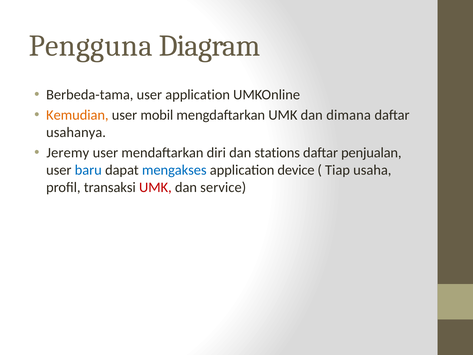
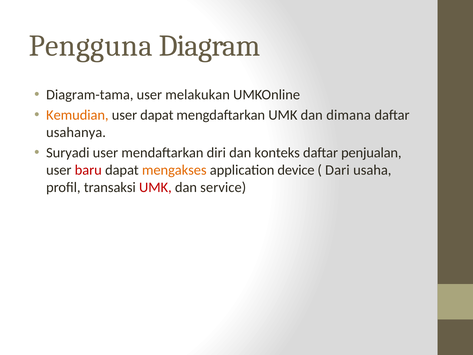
Berbeda-tama: Berbeda-tama -> Diagram-tama (90, 95)
user application: application -> melakukan (198, 95)
user mobil: mobil -> dapat (157, 115)
Jeremy: Jeremy -> Suryadi (68, 153)
stations: stations -> konteks (277, 153)
baru colour: blue -> red (88, 170)
mengakses colour: blue -> orange (174, 170)
Tiap: Tiap -> Dari (337, 170)
